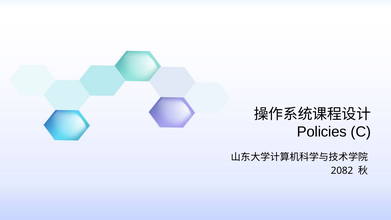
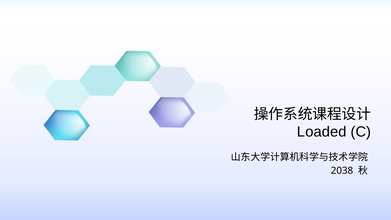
Policies: Policies -> Loaded (322, 132)
2082: 2082 -> 2038 (342, 171)
